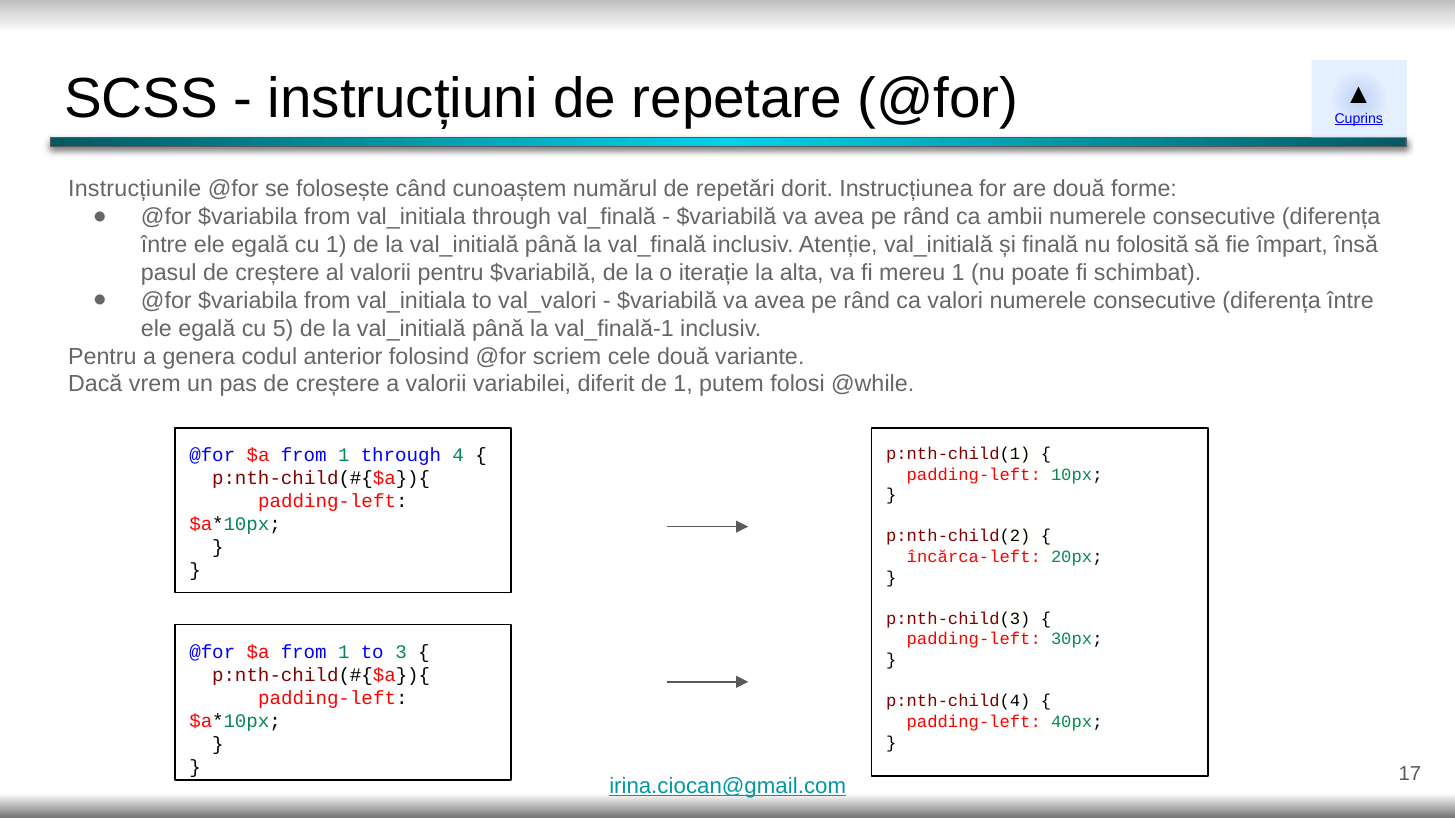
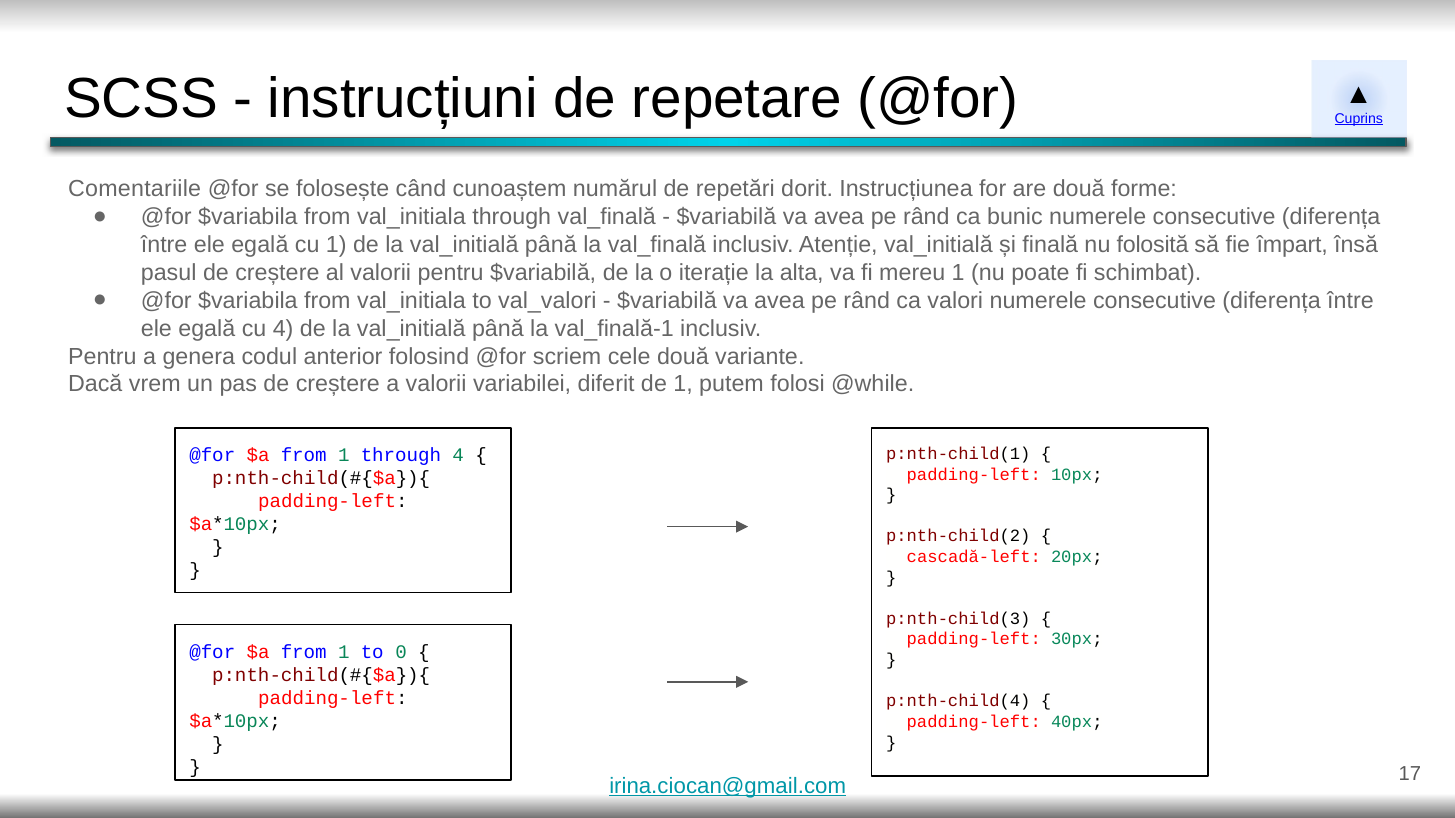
Instrucțiunile: Instrucțiunile -> Comentariile (135, 189)
ambii: ambii -> bunic (1015, 217)
cu 5: 5 -> 4 (283, 329)
încărca-left: încărca-left -> cascadă-left (974, 557)
3: 3 -> 0 (401, 652)
